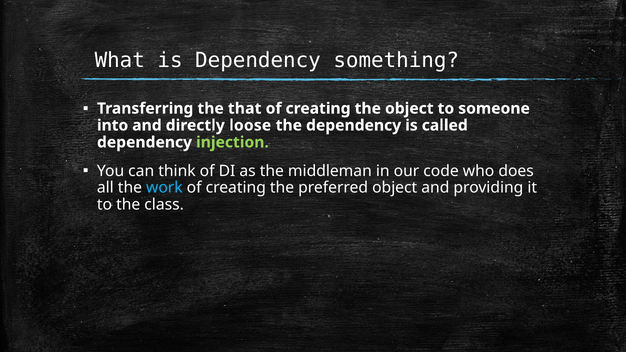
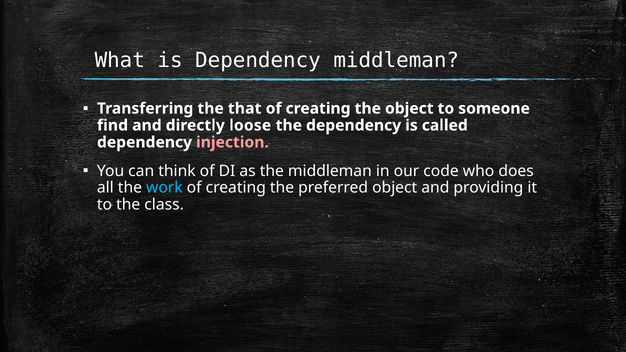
Dependency something: something -> middleman (396, 61)
into: into -> find (113, 125)
injection colour: light green -> pink (232, 142)
